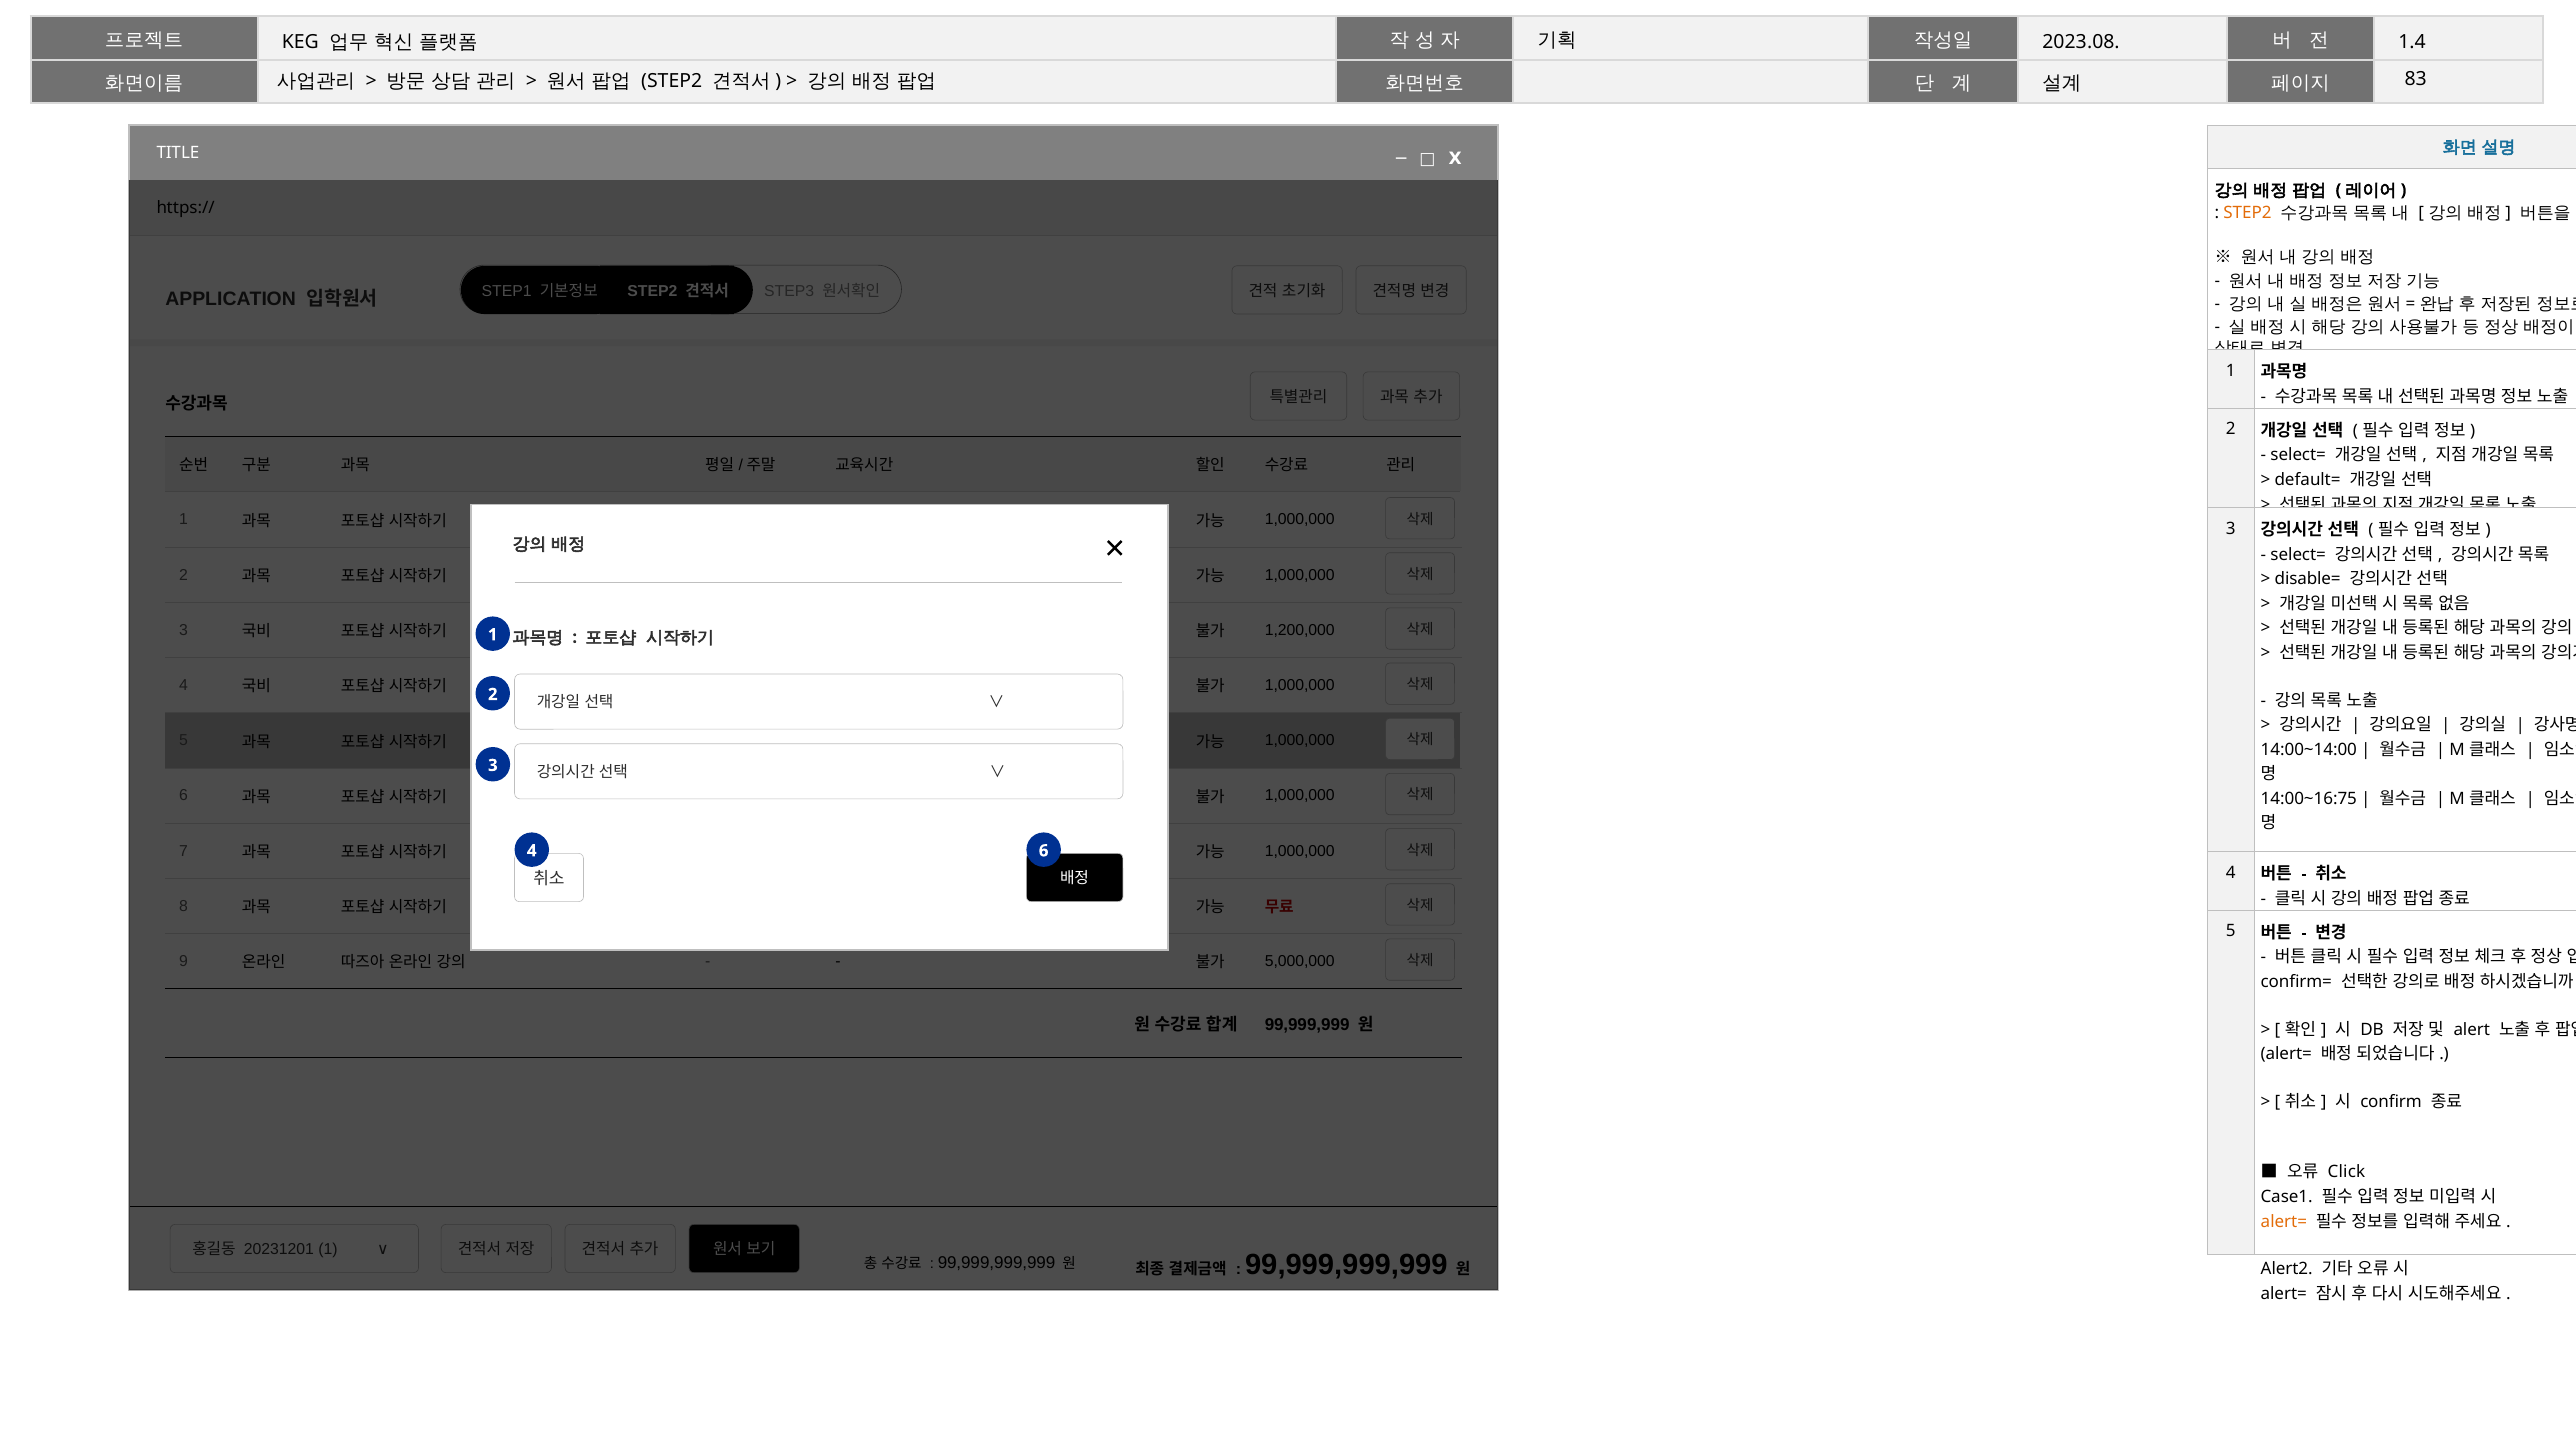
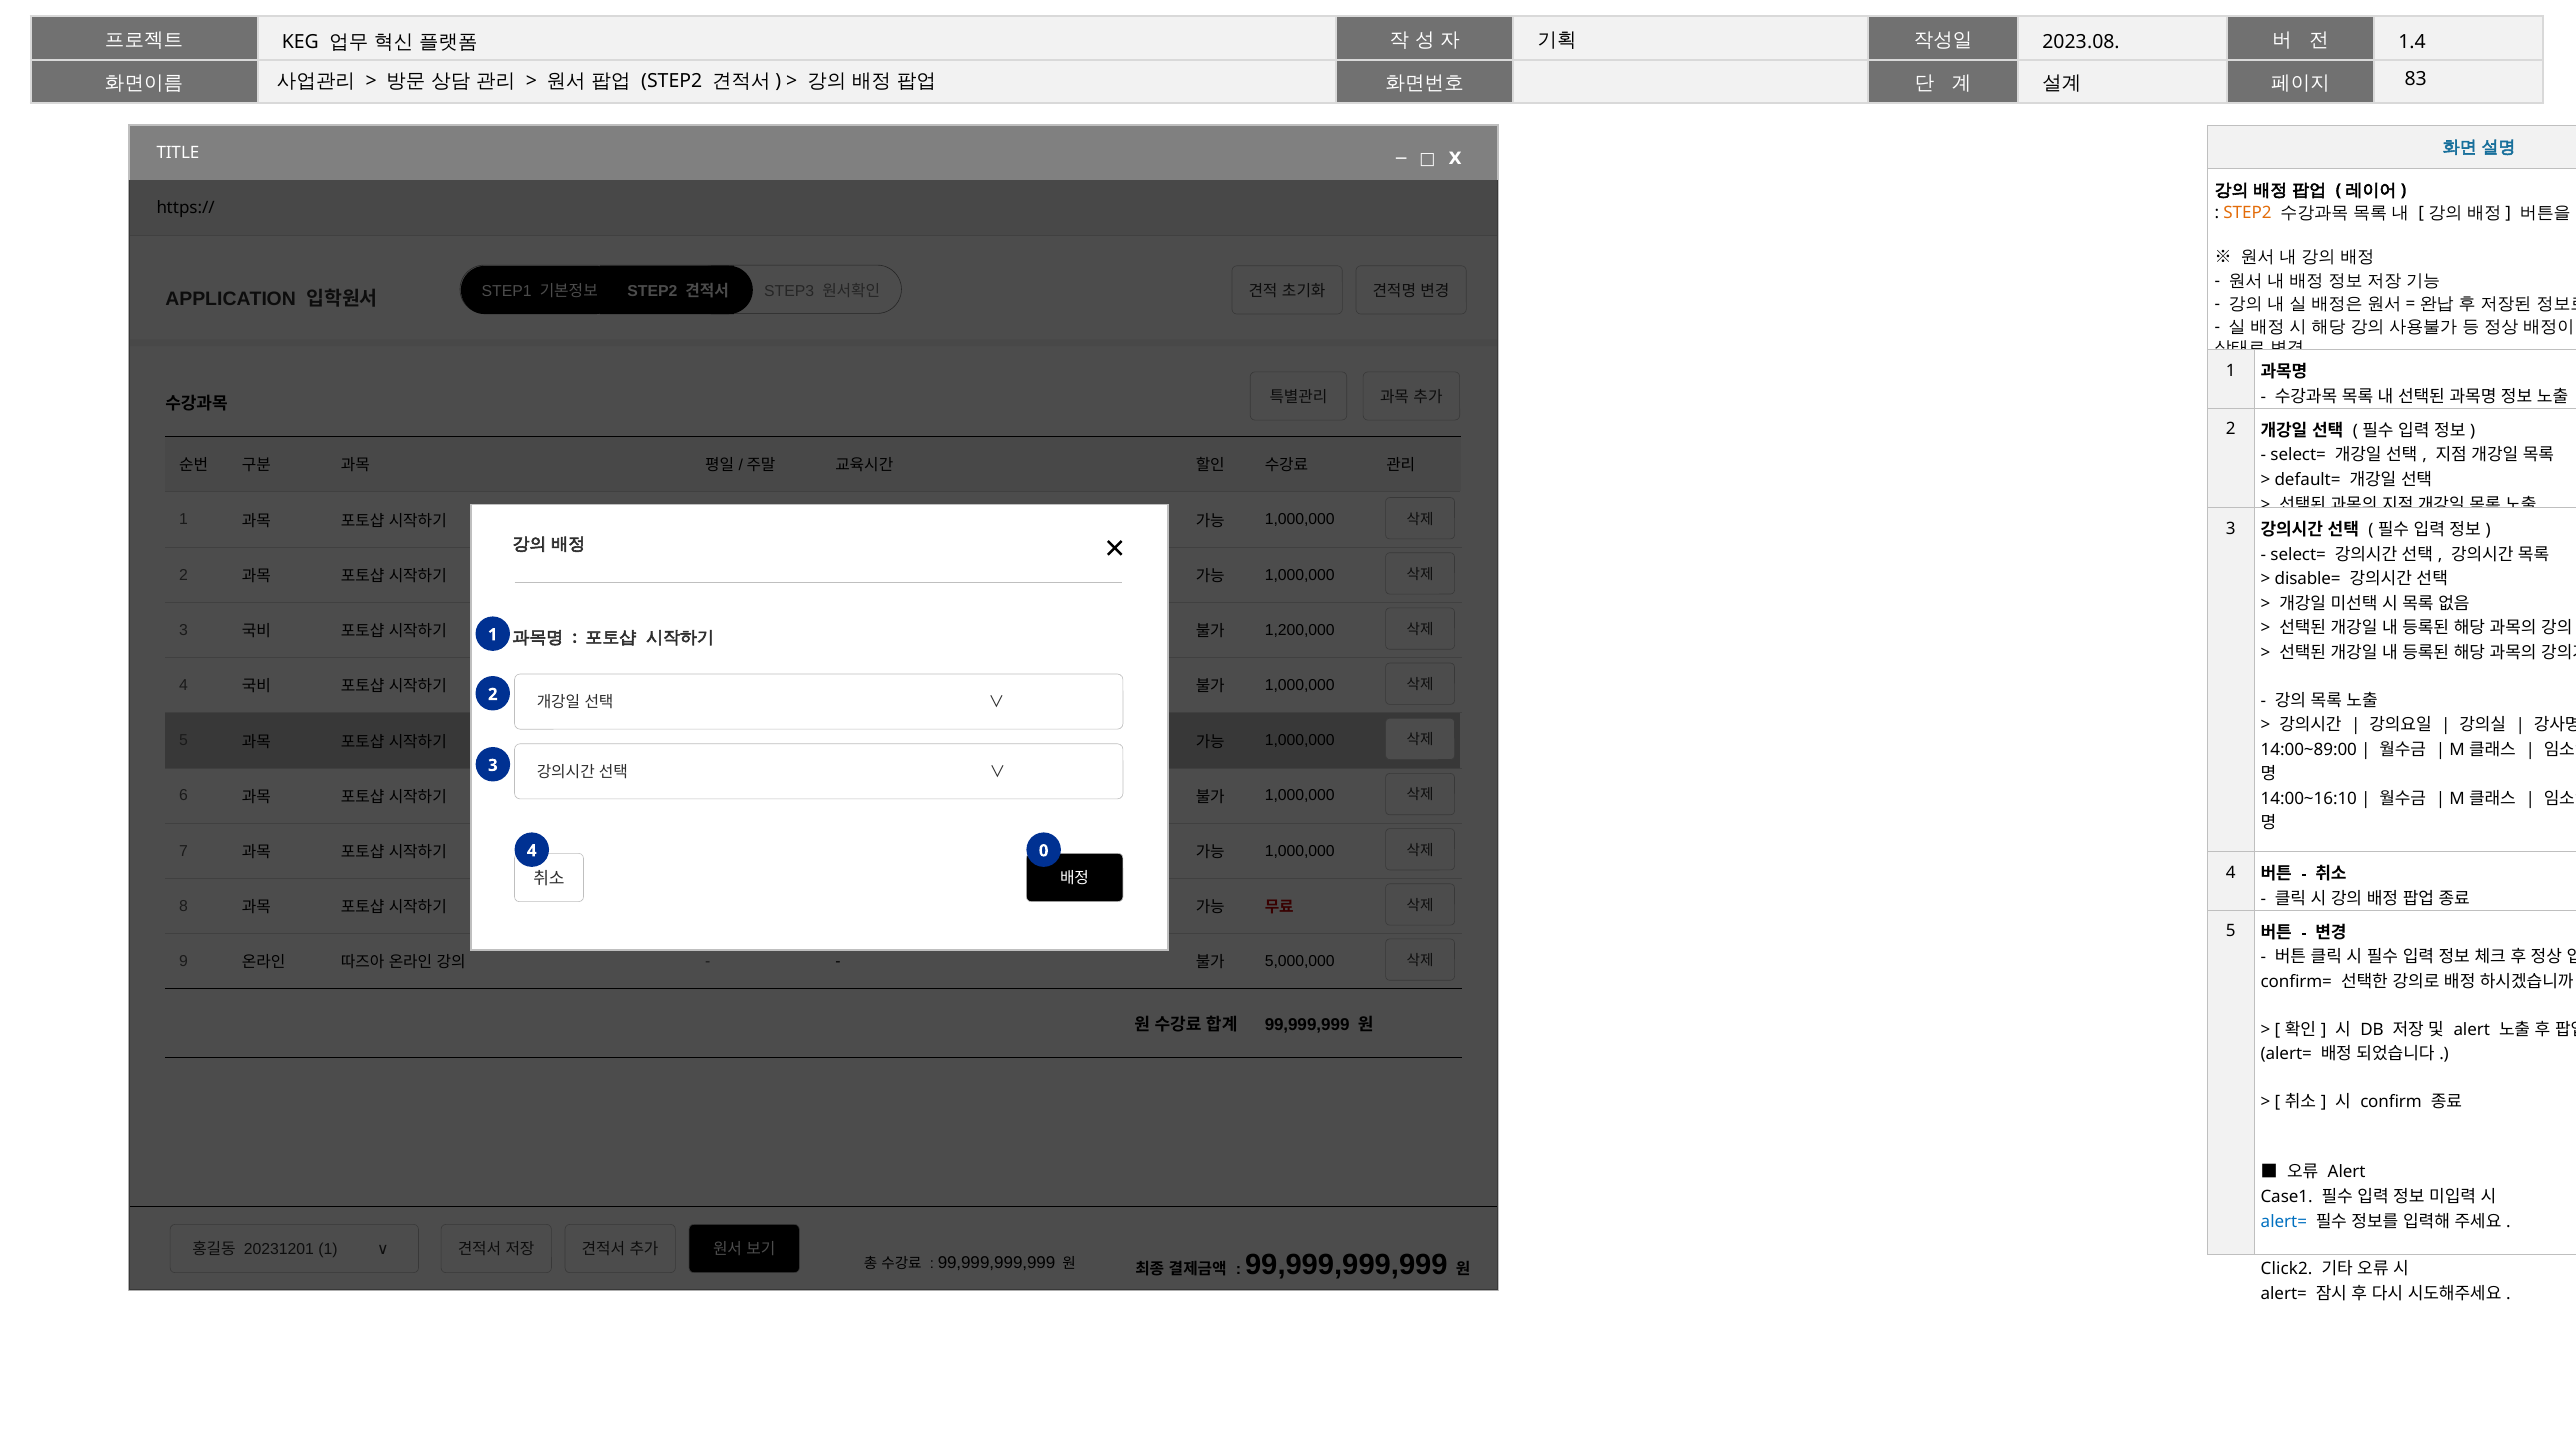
14:00~14:00: 14:00~14:00 -> 14:00~89:00 (2309, 750)
14:00~16:75: 14:00~16:75 -> 14:00~16:10 (2309, 799)
4 6: 6 -> 0 (1044, 851)
Click: Click -> Alert (2347, 1172)
alert= colour: orange -> blue (2284, 1221)
Alert2: Alert2 -> Click2 (2287, 1269)
